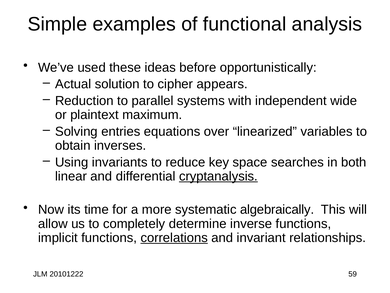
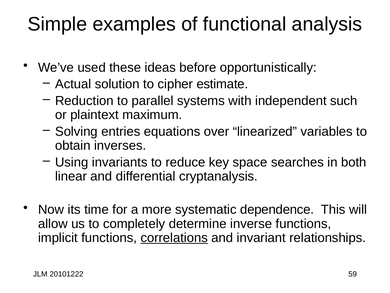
appears: appears -> estimate (222, 84)
wide: wide -> such (344, 101)
cryptanalysis underline: present -> none (218, 176)
algebraically: algebraically -> dependence (277, 209)
